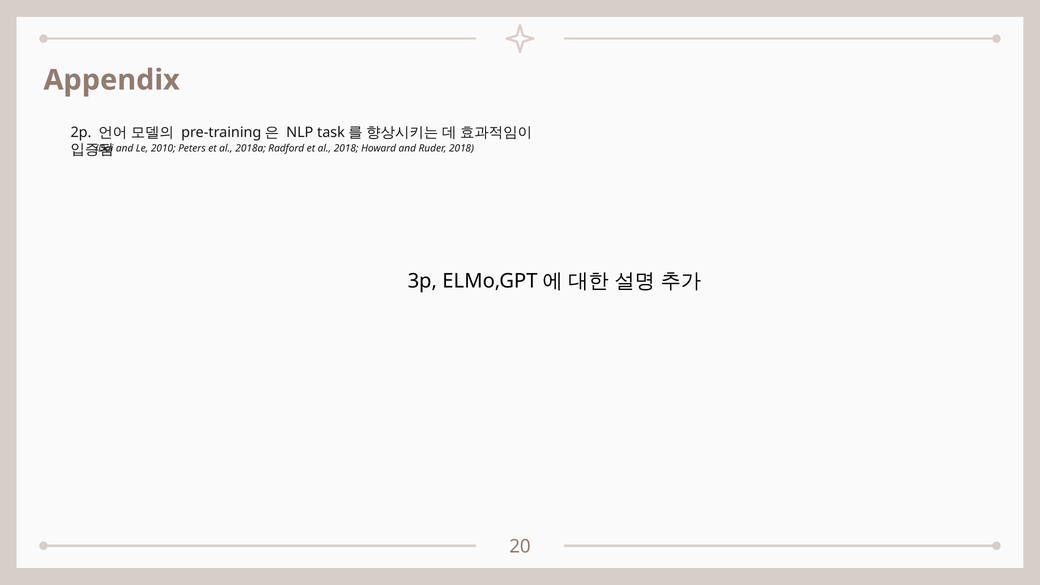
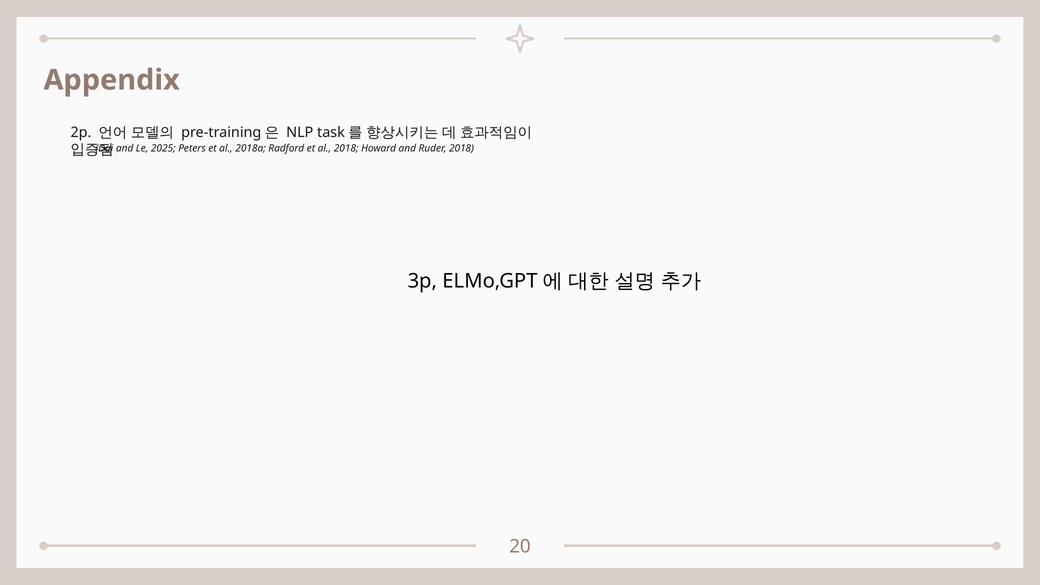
2010: 2010 -> 2025 (163, 149)
